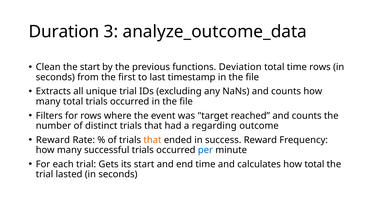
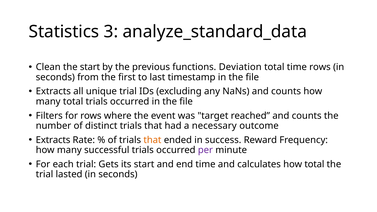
Duration: Duration -> Statistics (64, 32)
analyze_outcome_data: analyze_outcome_data -> analyze_standard_data (215, 32)
regarding: regarding -> necessary (214, 126)
Reward: Reward -> Extracts (53, 140)
per colour: blue -> purple (205, 150)
